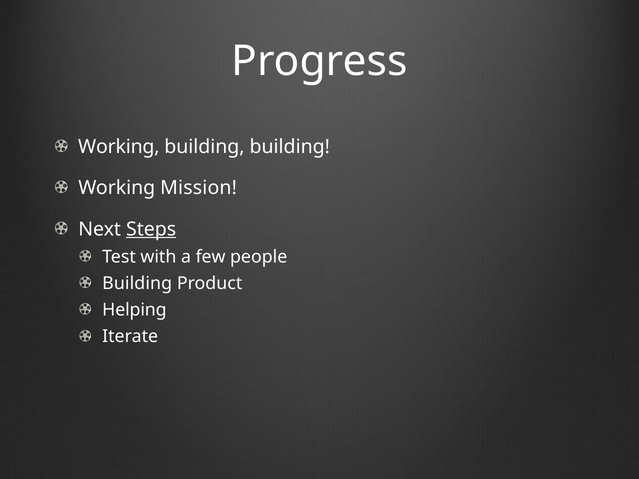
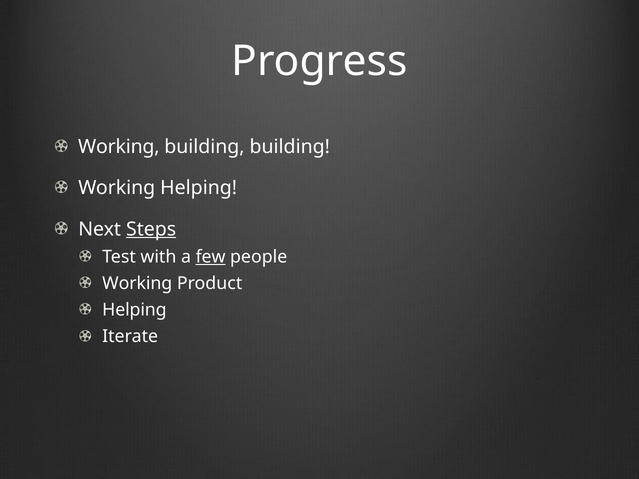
Working Mission: Mission -> Helping (199, 188)
few underline: none -> present (211, 257)
Building: Building -> Working (137, 283)
